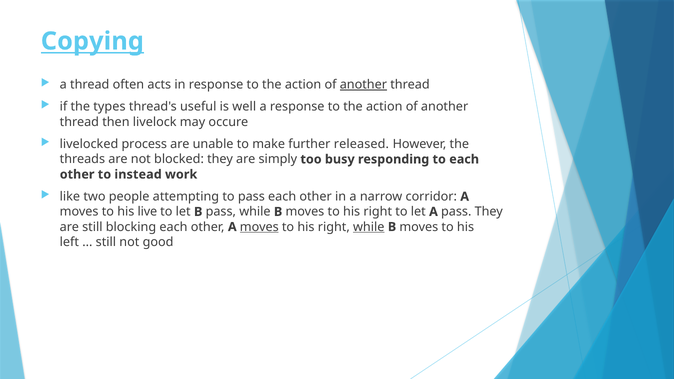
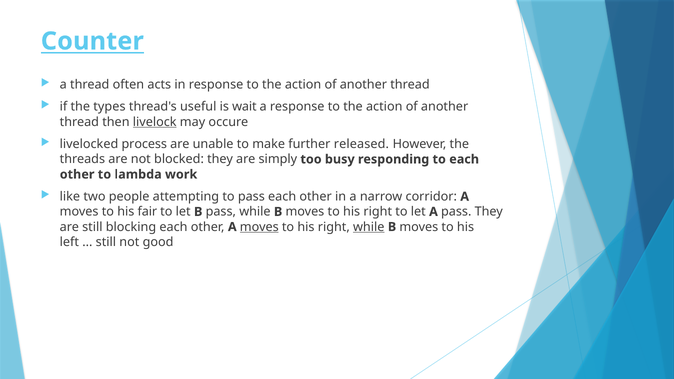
Copying: Copying -> Counter (92, 41)
another underline: present -> none (363, 85)
well: well -> wait (244, 107)
livelock underline: none -> present (155, 122)
instead: instead -> lambda (138, 174)
live: live -> fair (147, 212)
